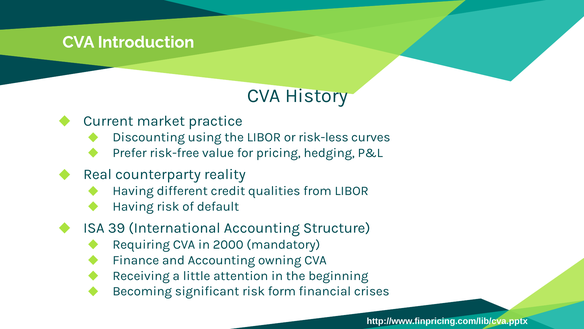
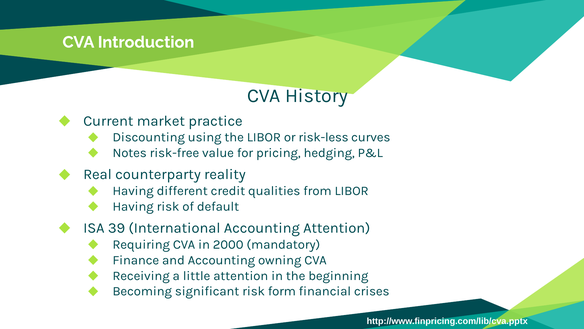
Prefer: Prefer -> Notes (130, 153)
Accounting Structure: Structure -> Attention (337, 228)
